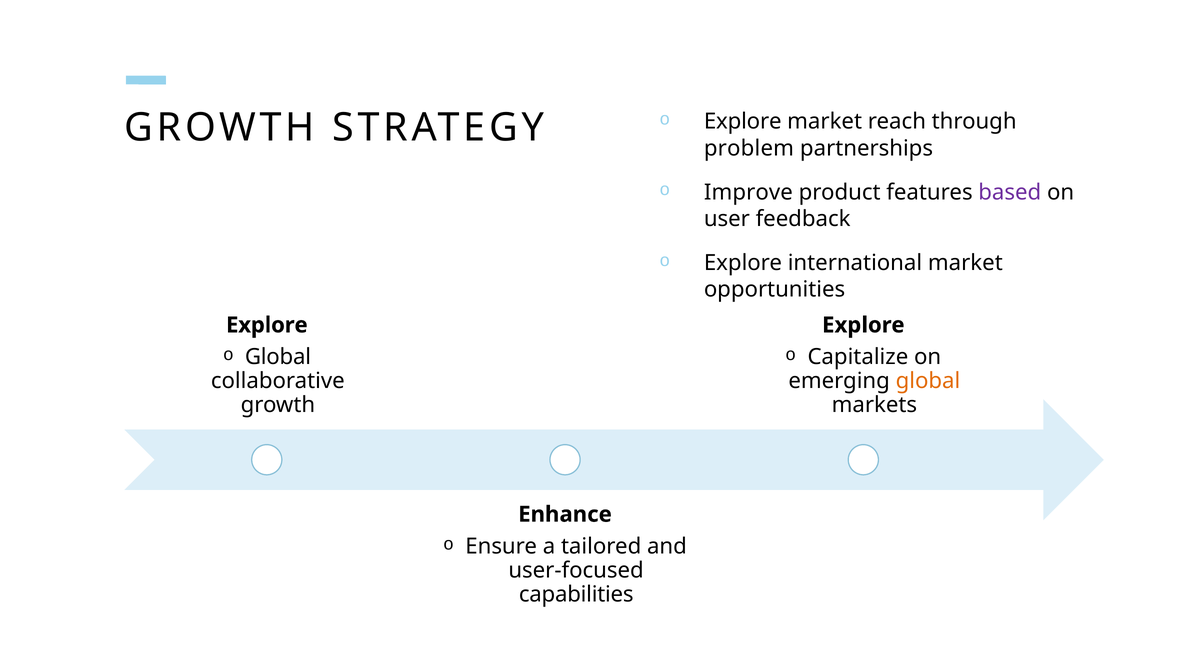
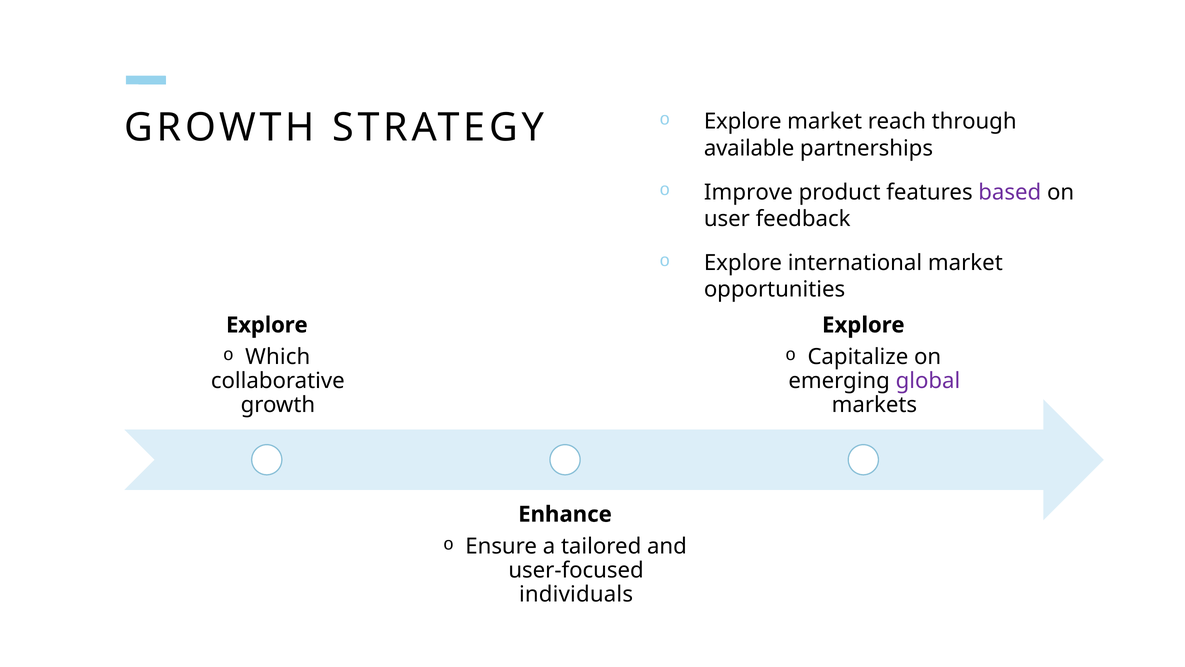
problem: problem -> available (749, 148)
Global: Global -> Which (278, 357)
global colour: orange -> purple (928, 381)
capabilities: capabilities -> individuals (576, 594)
